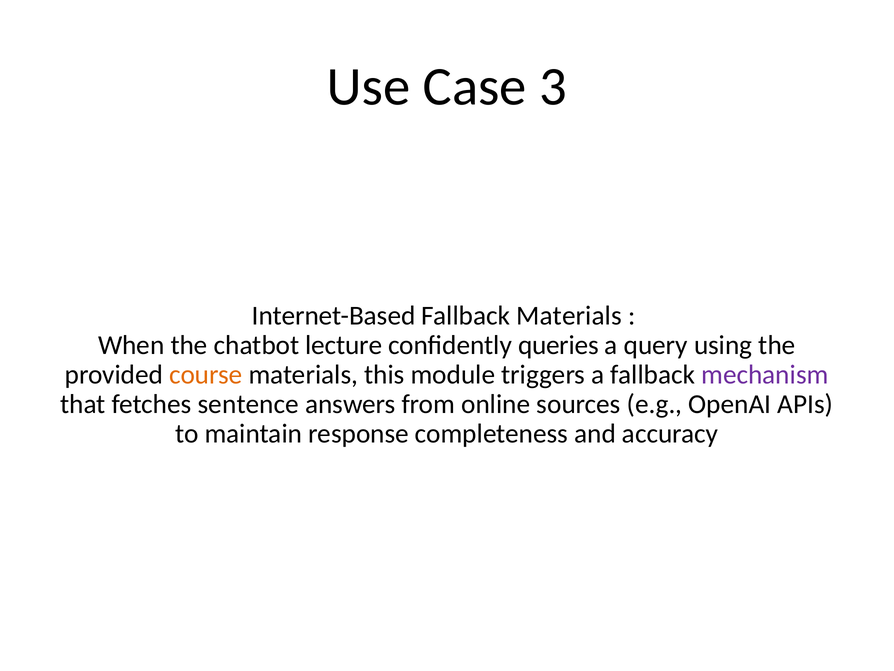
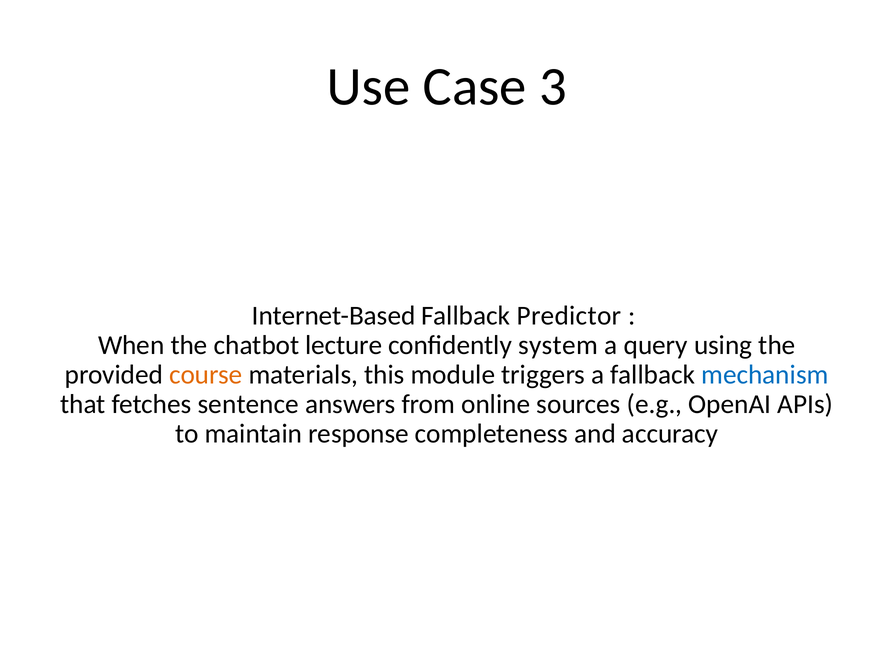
Fallback Materials: Materials -> Predictor (569, 315)
queries: queries -> system (558, 345)
mechanism colour: purple -> blue (765, 374)
